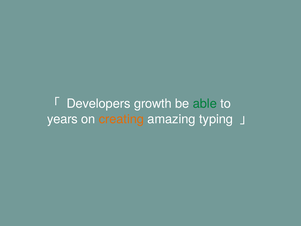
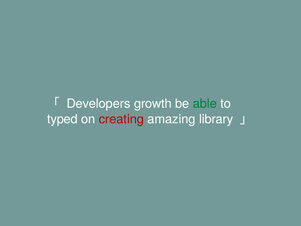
years: years -> typed (62, 119)
creating colour: orange -> red (121, 119)
typing: typing -> library (216, 119)
